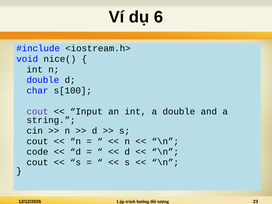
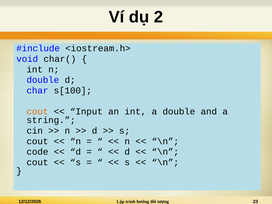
6: 6 -> 2 (159, 17)
nice(: nice( -> char( (60, 59)
cout colour: purple -> orange (37, 111)
